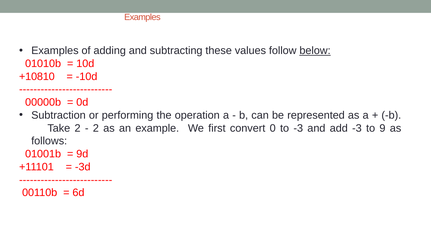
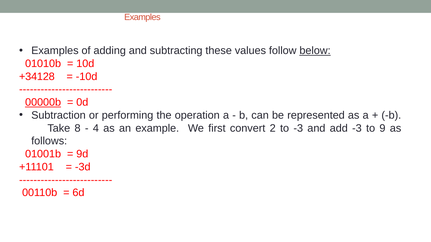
+10810: +10810 -> +34128 (37, 77)
00000b underline: none -> present (43, 103)
Take 2: 2 -> 8 (78, 128)
2: 2 -> 4 (96, 128)
0: 0 -> 2 (273, 128)
